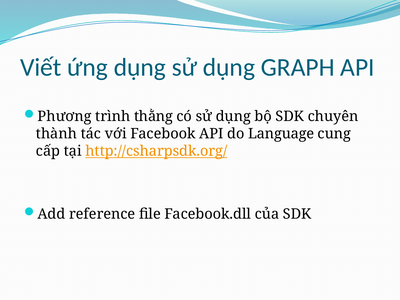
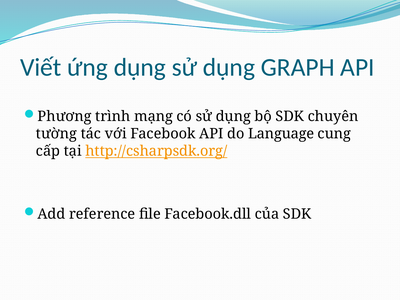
thằng: thằng -> mạng (153, 117)
thành: thành -> tường (56, 134)
